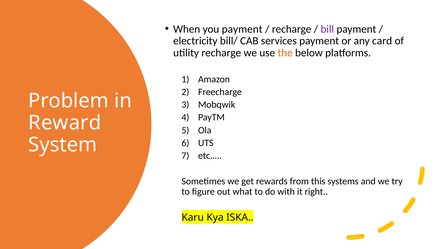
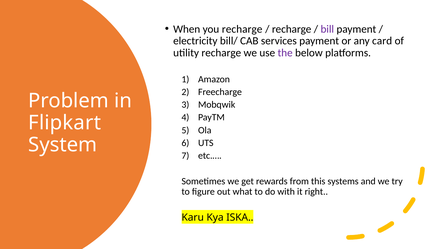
you payment: payment -> recharge (242, 29)
the colour: orange -> purple (285, 53)
Reward: Reward -> Flipkart (65, 123)
